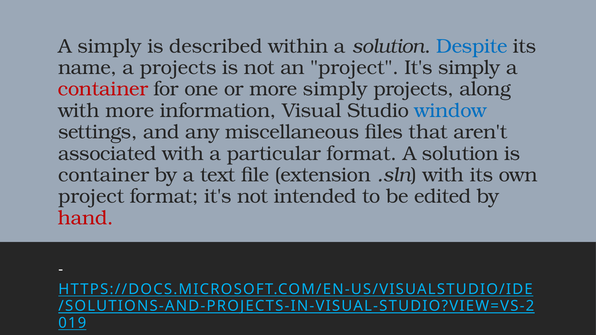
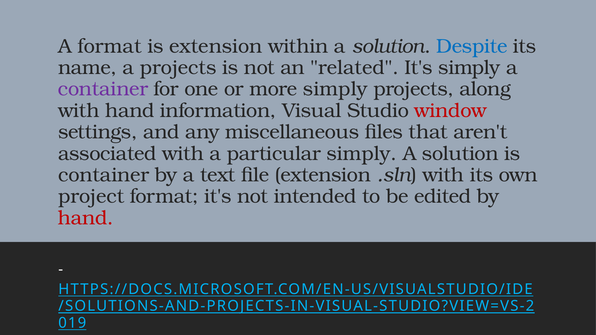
A simply: simply -> format (110, 46)
is described: described -> extension (216, 46)
an project: project -> related (355, 68)
container colour: red -> purple (103, 89)
with more: more -> hand (130, 111)
window colour: blue -> red (451, 111)
particular format: format -> simply (362, 154)
